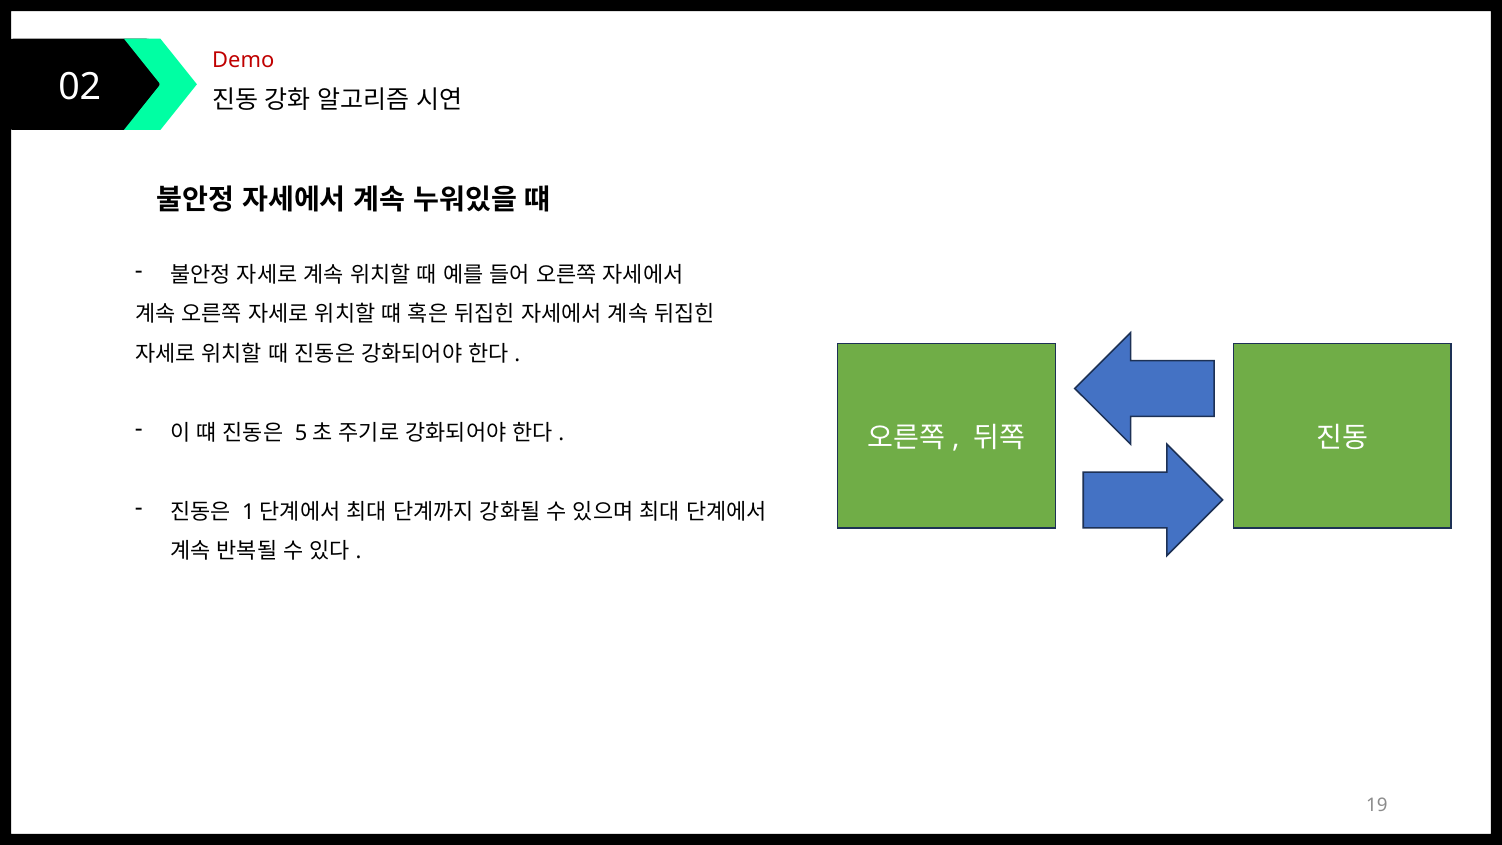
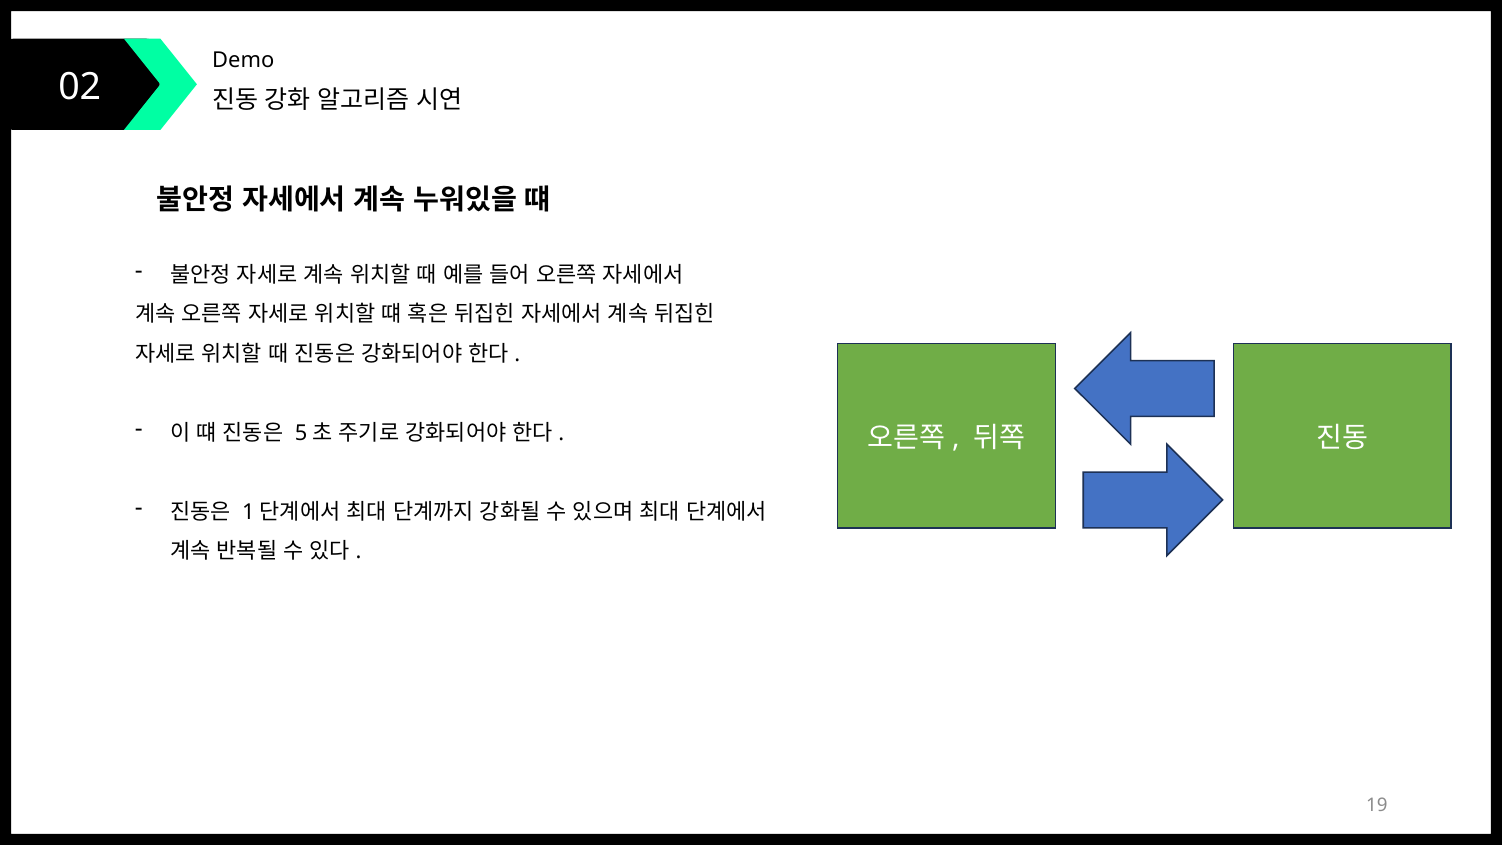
Demo colour: red -> black (243, 60)
